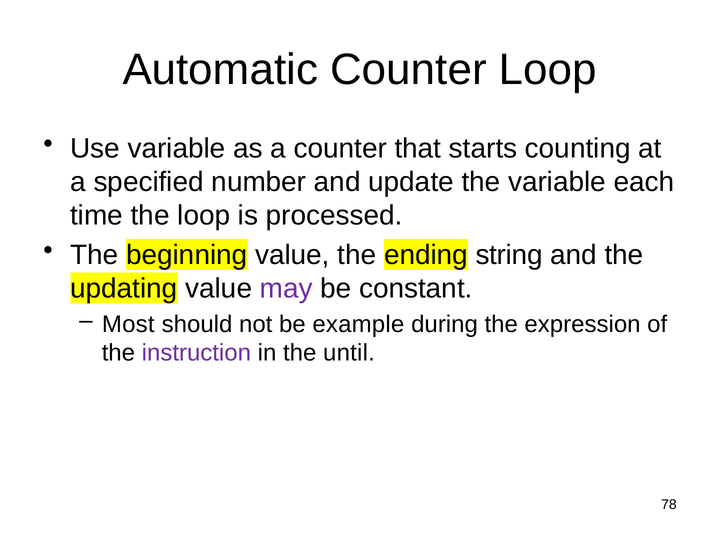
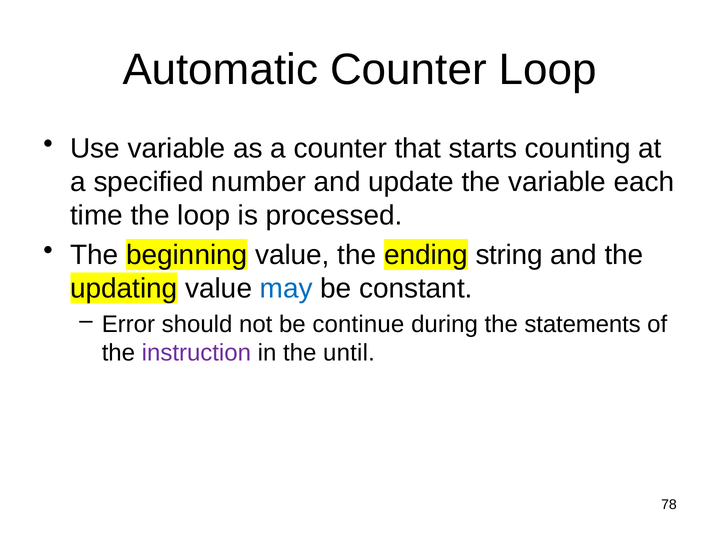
may colour: purple -> blue (286, 288)
Most: Most -> Error (128, 324)
example: example -> continue (358, 324)
expression: expression -> statements (583, 324)
